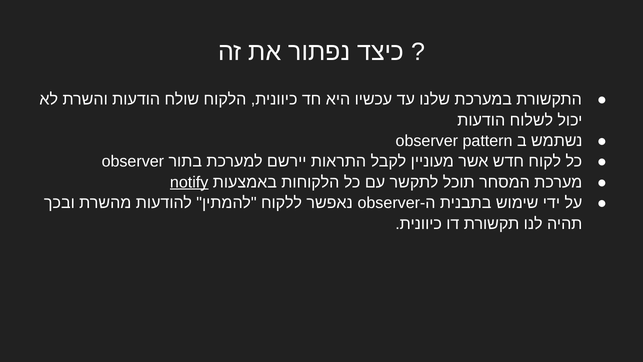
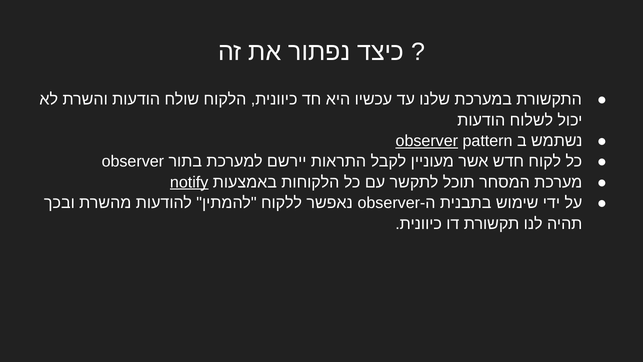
observer underline: none -> present (427, 141)
